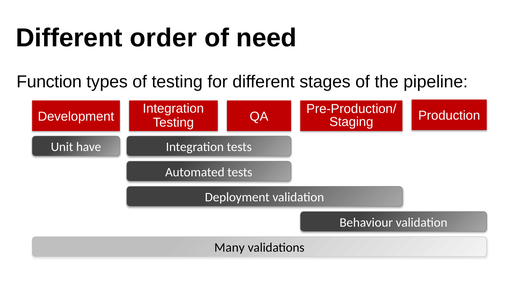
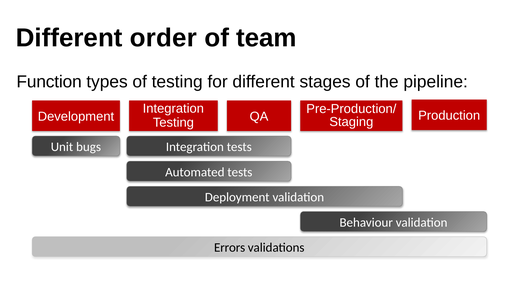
need: need -> team (266, 38)
have: have -> bugs (89, 147)
Many: Many -> Errors (230, 248)
